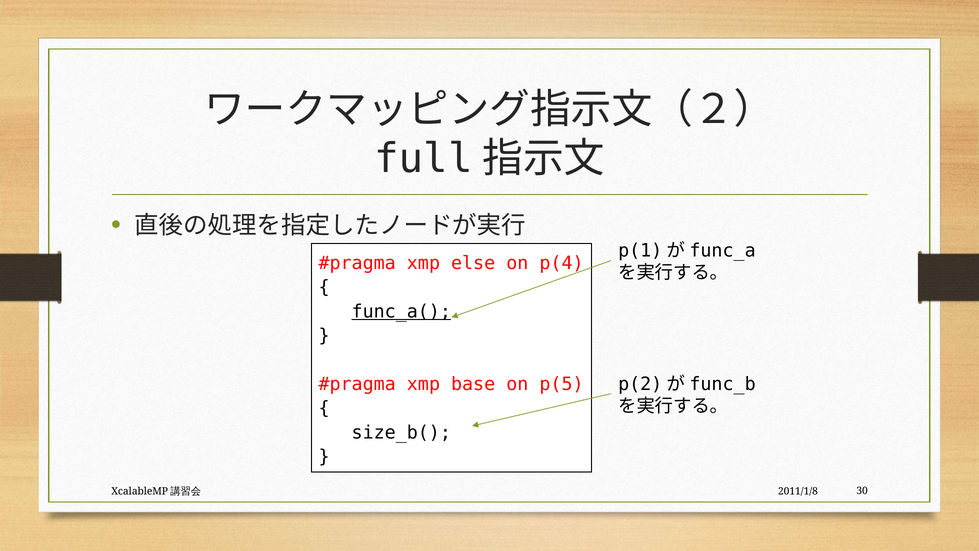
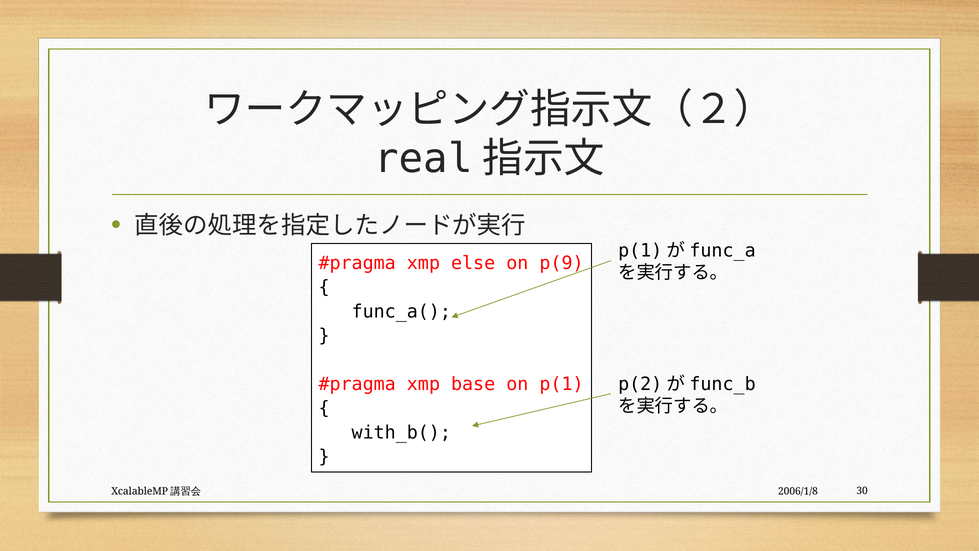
full: full -> real (424, 159)
p(4: p(4 -> p(9 (562, 263)
func_a( underline: present -> none (401, 311)
p(5: p(5 -> p(1 (562, 384)
size_b(: size_b( -> with_b( (401, 432)
2011/1/8: 2011/1/8 -> 2006/1/8 (798, 491)
